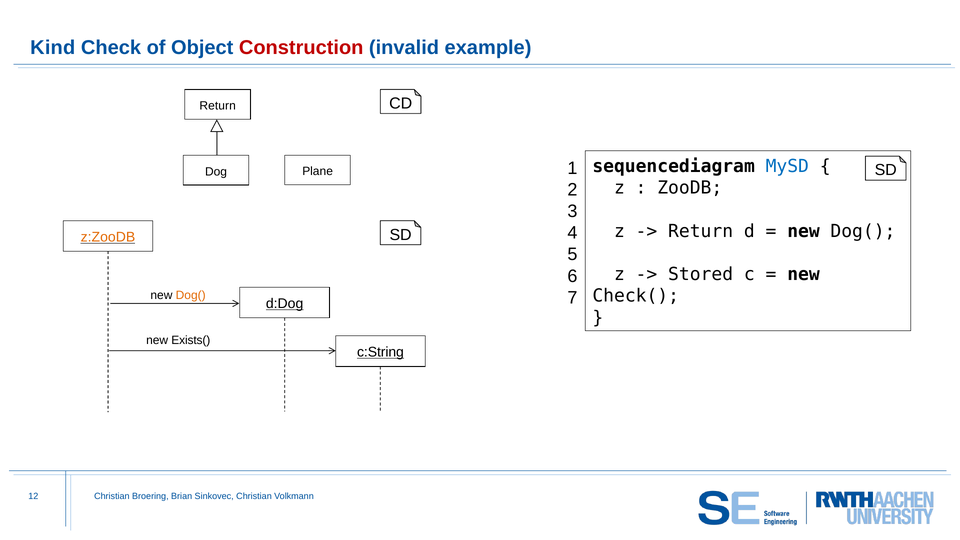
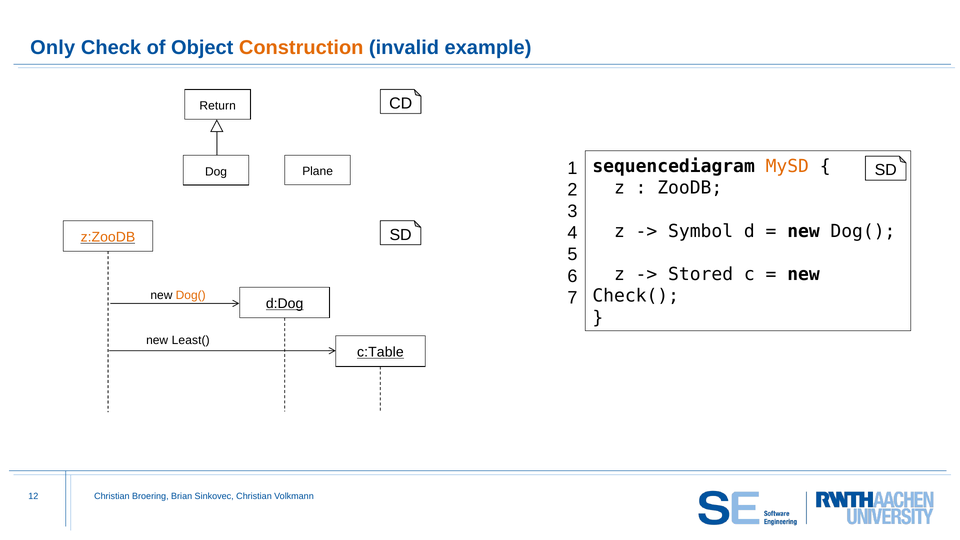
Kind: Kind -> Only (53, 48)
Construction colour: red -> orange (301, 48)
MySD colour: blue -> orange (787, 166)
Return: Return -> Symbol (701, 231)
Exists(: Exists( -> Least( (191, 340)
c:String: c:String -> c:Table (380, 352)
